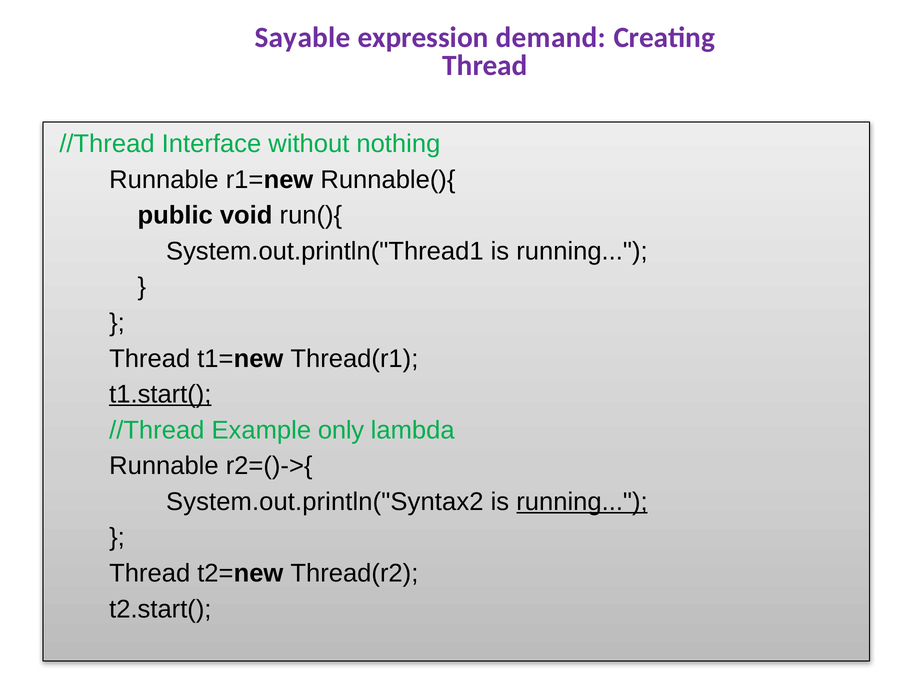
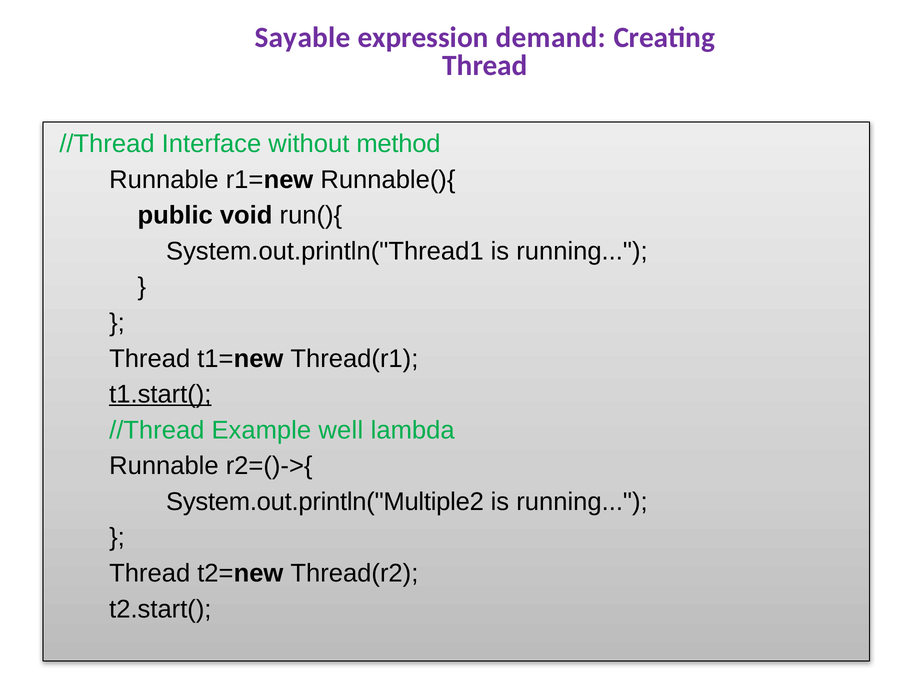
nothing: nothing -> method (398, 144)
only: only -> well (341, 430)
System.out.println("Syntax2: System.out.println("Syntax2 -> System.out.println("Multiple2 (325, 502)
running underline: present -> none (582, 502)
